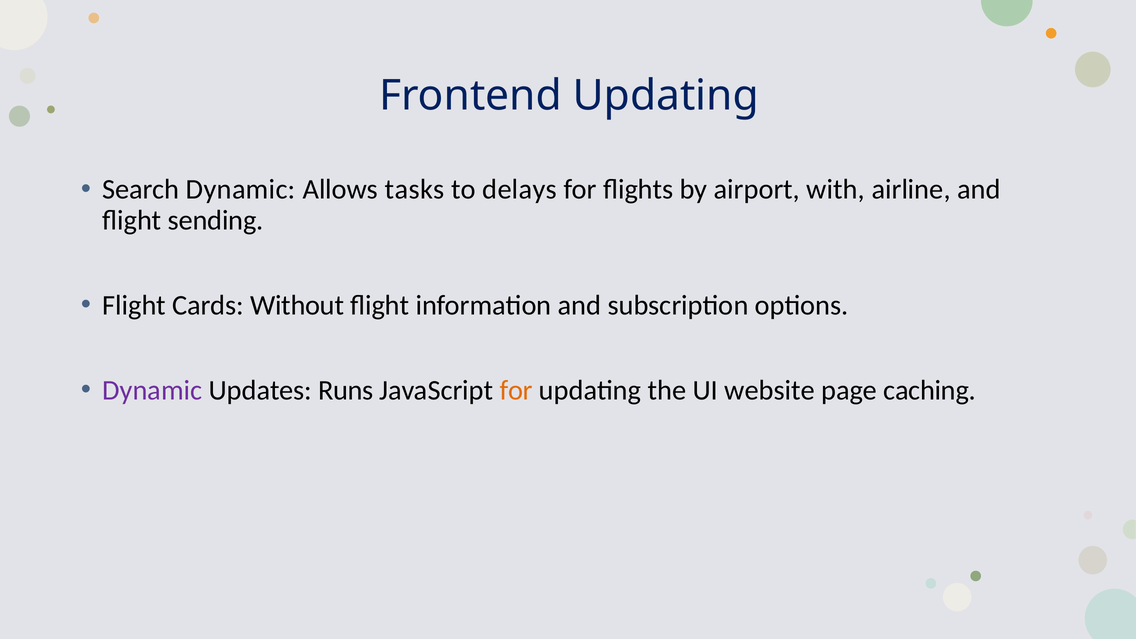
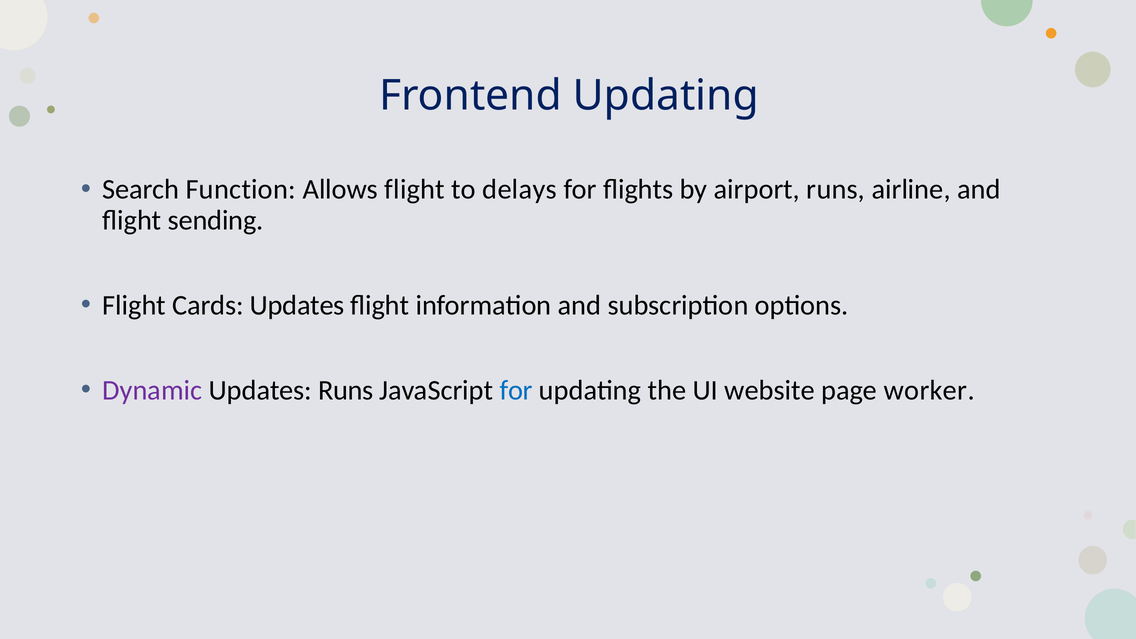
Search Dynamic: Dynamic -> Function (241, 190)
Allows tasks: tasks -> flight (415, 190)
airport with: with -> runs (836, 190)
Cards Without: Without -> Updates (297, 305)
for colour: orange -> blue (516, 390)
caching: caching -> worker (929, 390)
